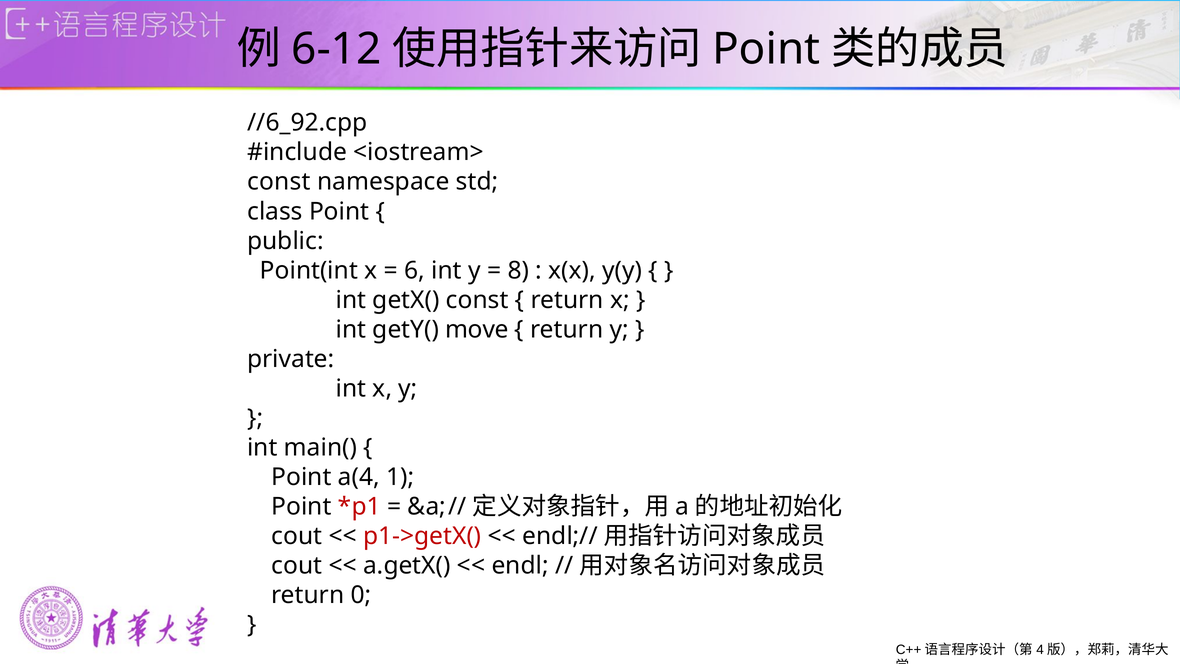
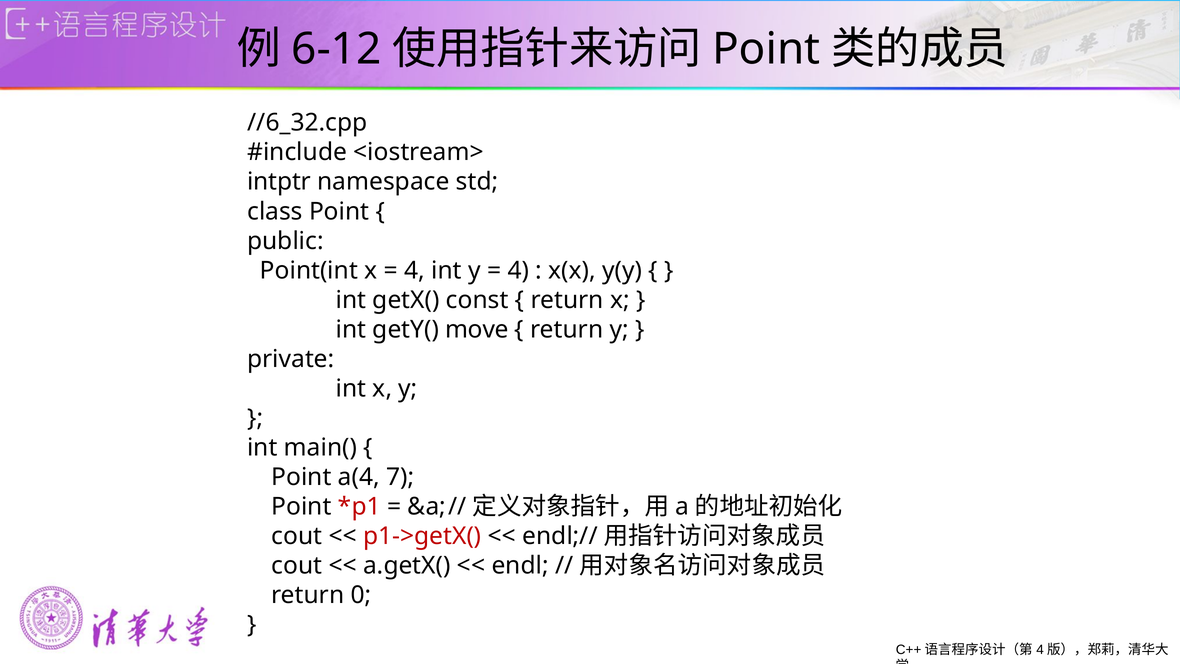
//6_92.cpp: //6_92.cpp -> //6_32.cpp (307, 123)
const: const -> intptr (279, 182)
6: 6 -> 4 (415, 270)
8: 8 -> 4 (518, 270)
1: 1 -> 7 (400, 477)
